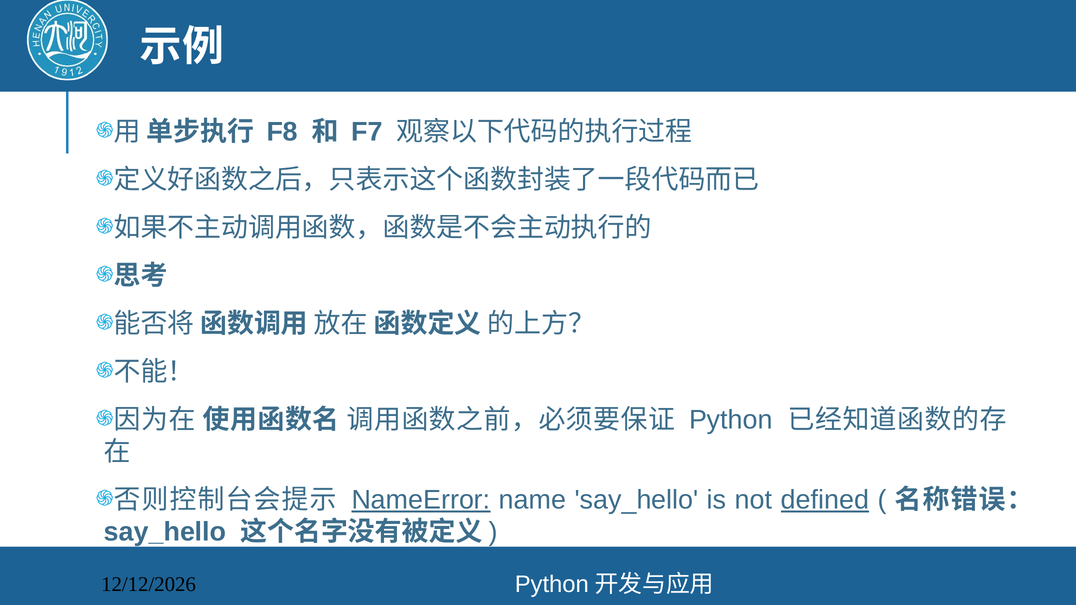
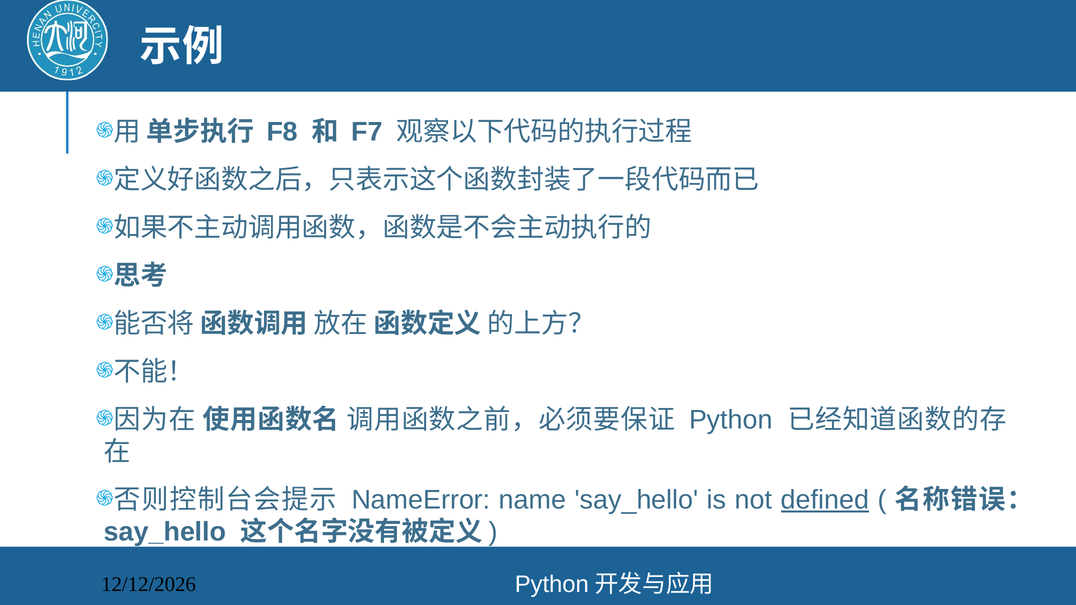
NameError underline: present -> none (421, 500)
